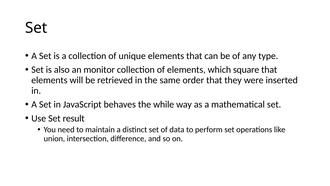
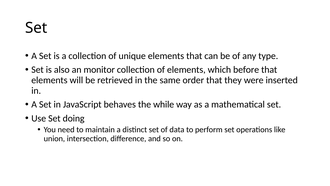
square: square -> before (246, 70)
result: result -> doing (74, 118)
